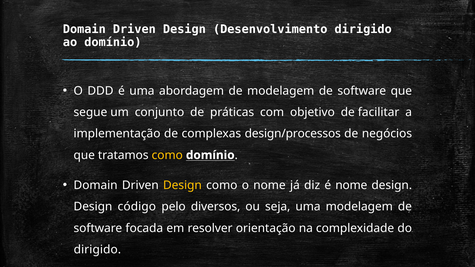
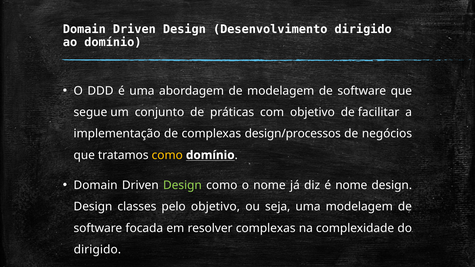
Design colour: yellow -> light green (182, 186)
código: código -> classes (137, 207)
pelo diversos: diversos -> objetivo (215, 207)
resolver orientação: orientação -> complexas (266, 228)
